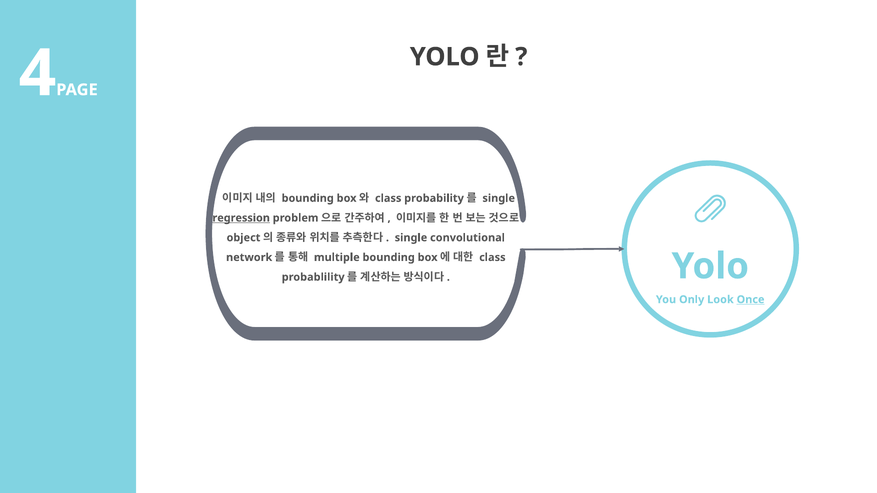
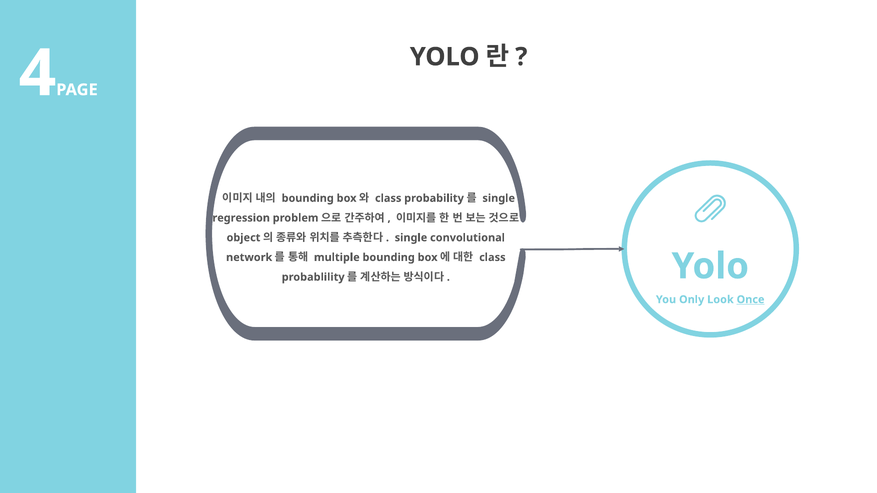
regression underline: present -> none (241, 218)
